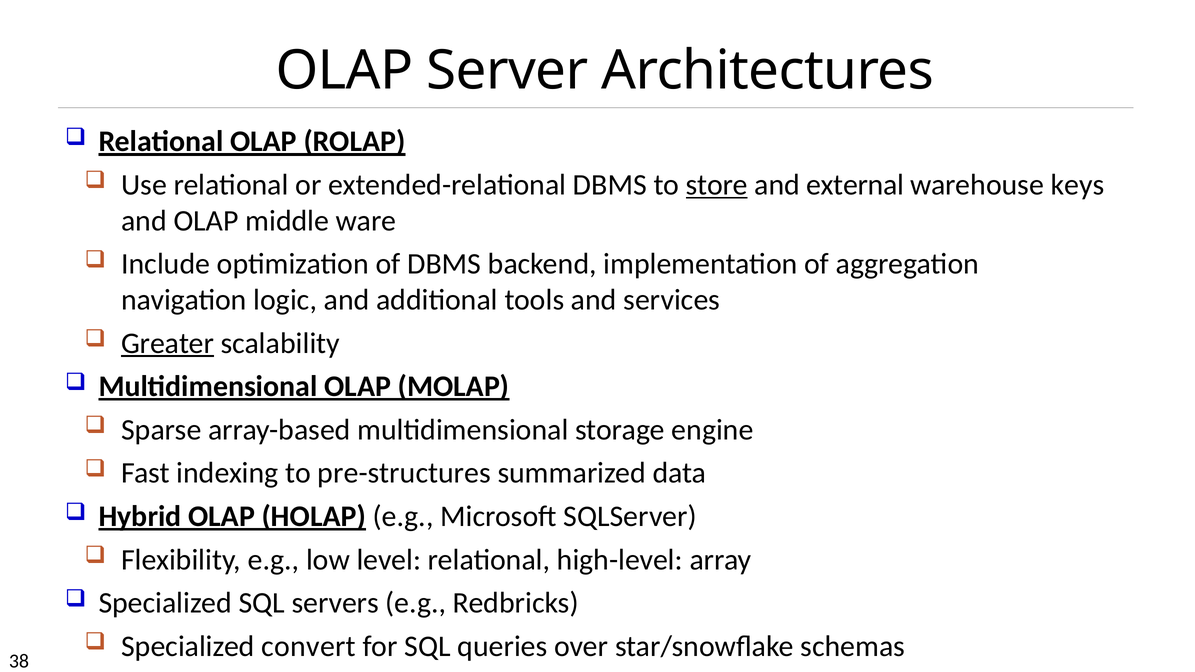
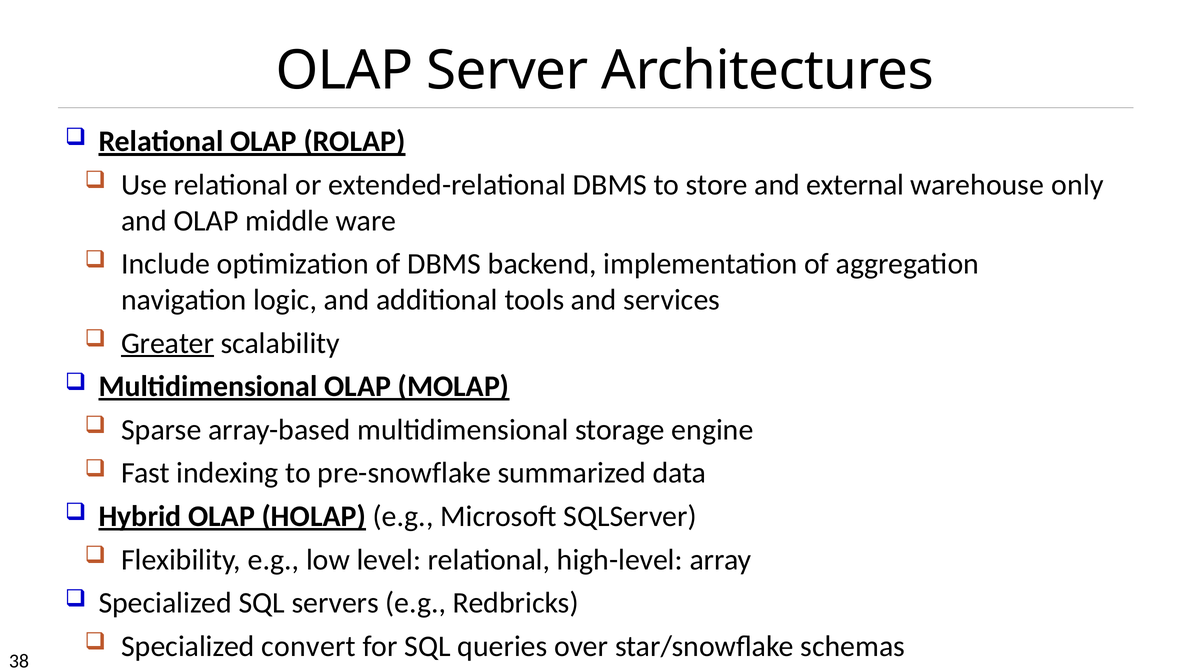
store underline: present -> none (717, 185)
keys: keys -> only (1077, 185)
pre-structures: pre-structures -> pre-snowflake (404, 473)
